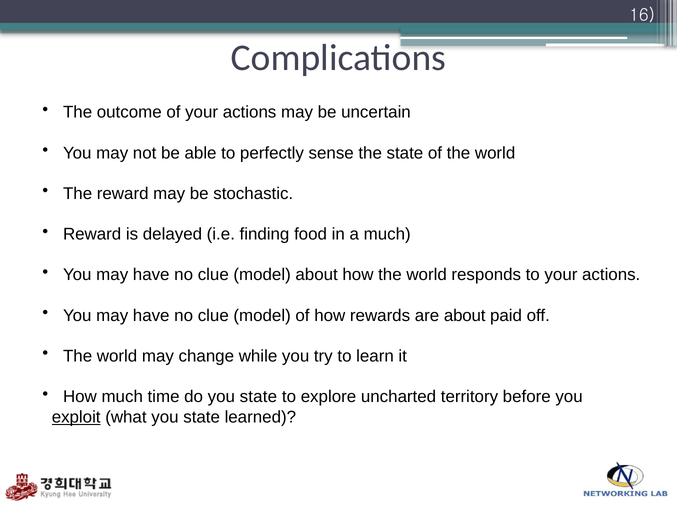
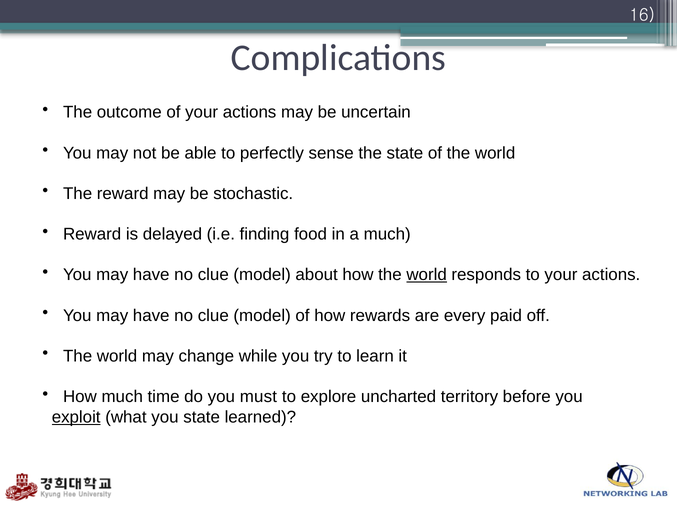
world underline: none -> present (427, 275)
are about: about -> every (465, 315)
do you state: state -> must (258, 397)
